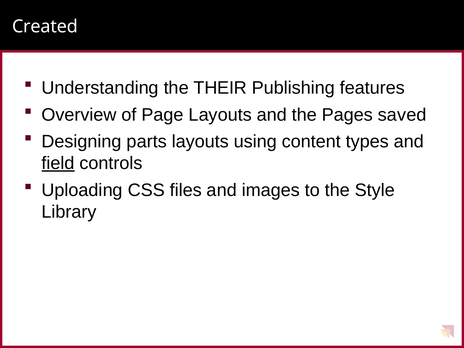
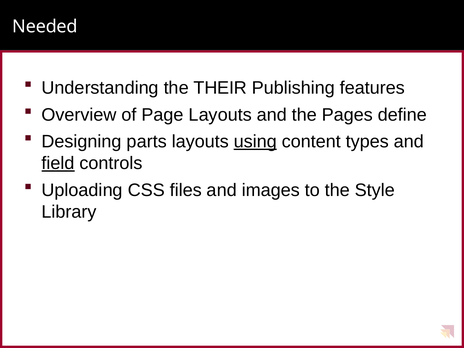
Created: Created -> Needed (45, 26)
saved: saved -> define (402, 115)
using underline: none -> present (255, 142)
